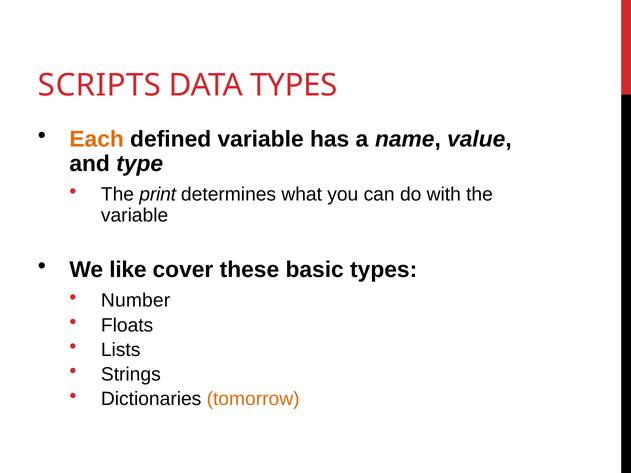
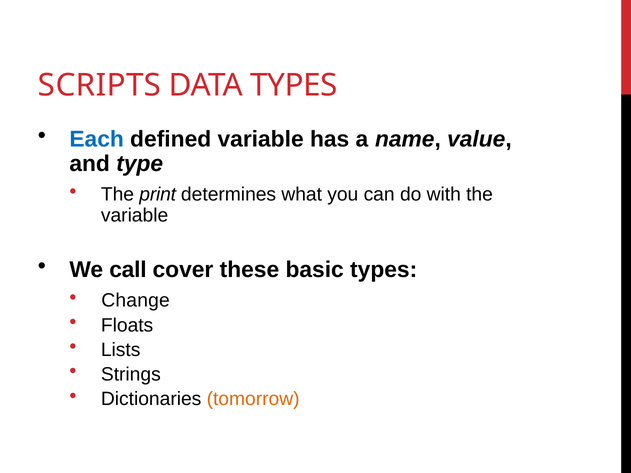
Each colour: orange -> blue (97, 139)
like: like -> call (128, 270)
Number: Number -> Change (136, 301)
